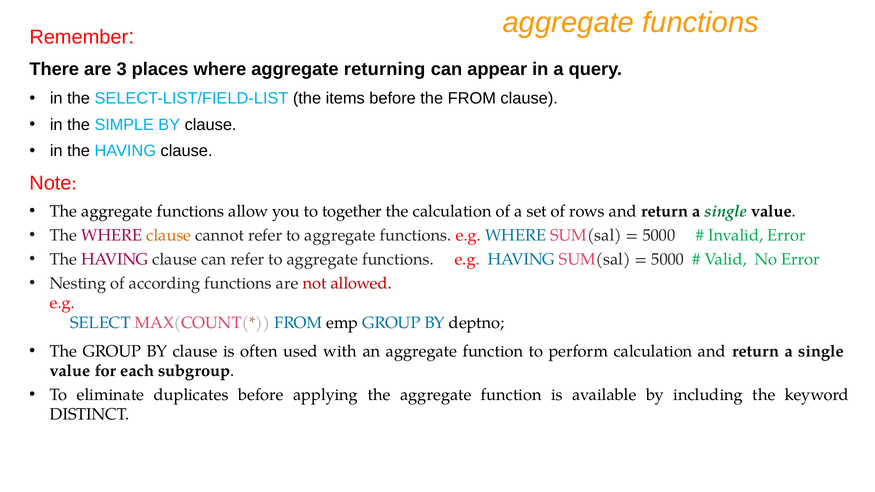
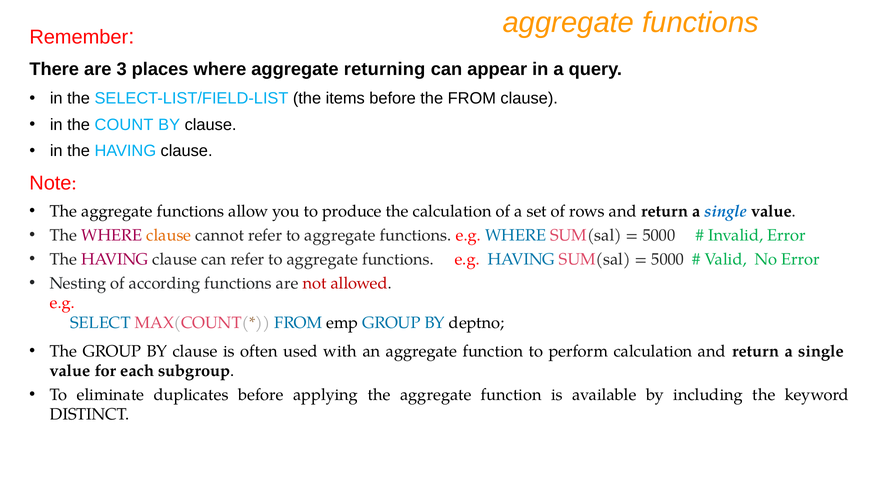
SIMPLE: SIMPLE -> COUNT (124, 125)
together: together -> produce (352, 211)
single colour: green -> blue (726, 211)
